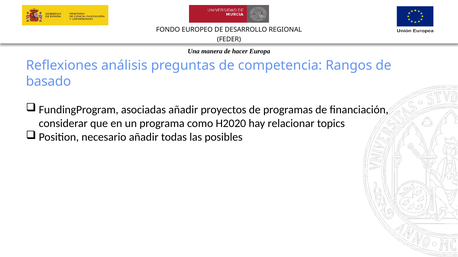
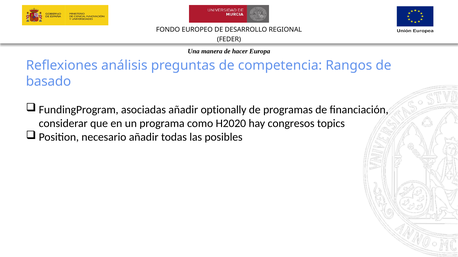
proyectos: proyectos -> optionally (224, 110)
relacionar: relacionar -> congresos (291, 124)
